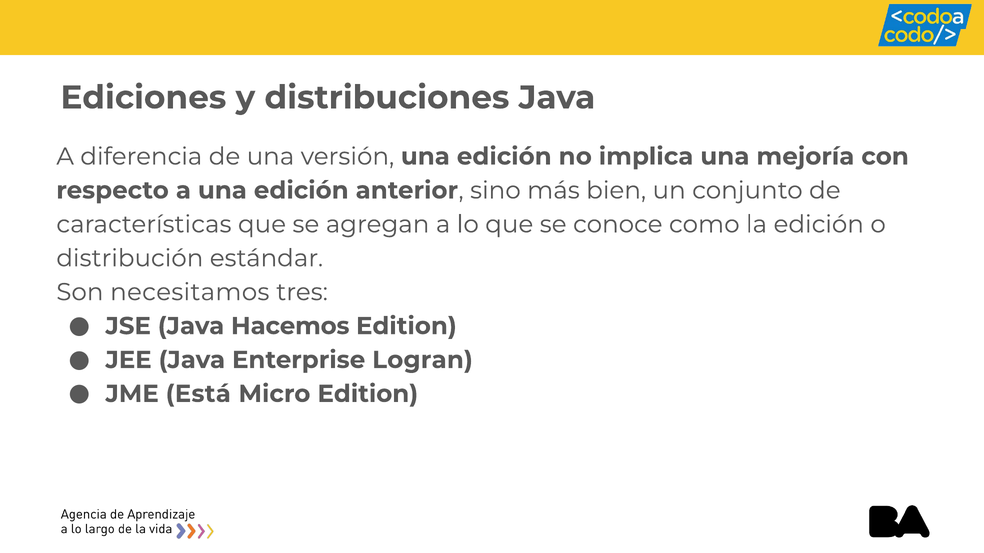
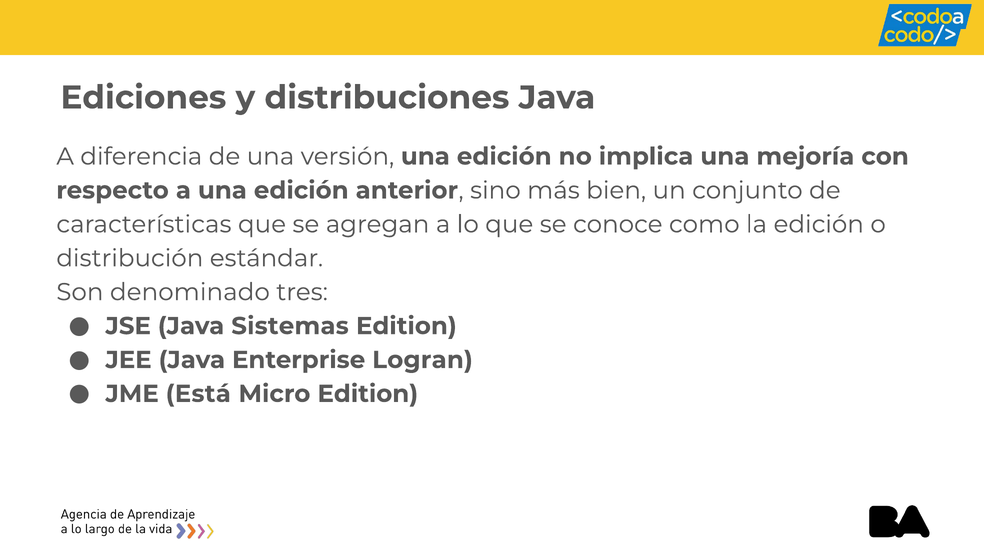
necesitamos: necesitamos -> denominado (190, 292)
Hacemos: Hacemos -> Sistemas (290, 326)
